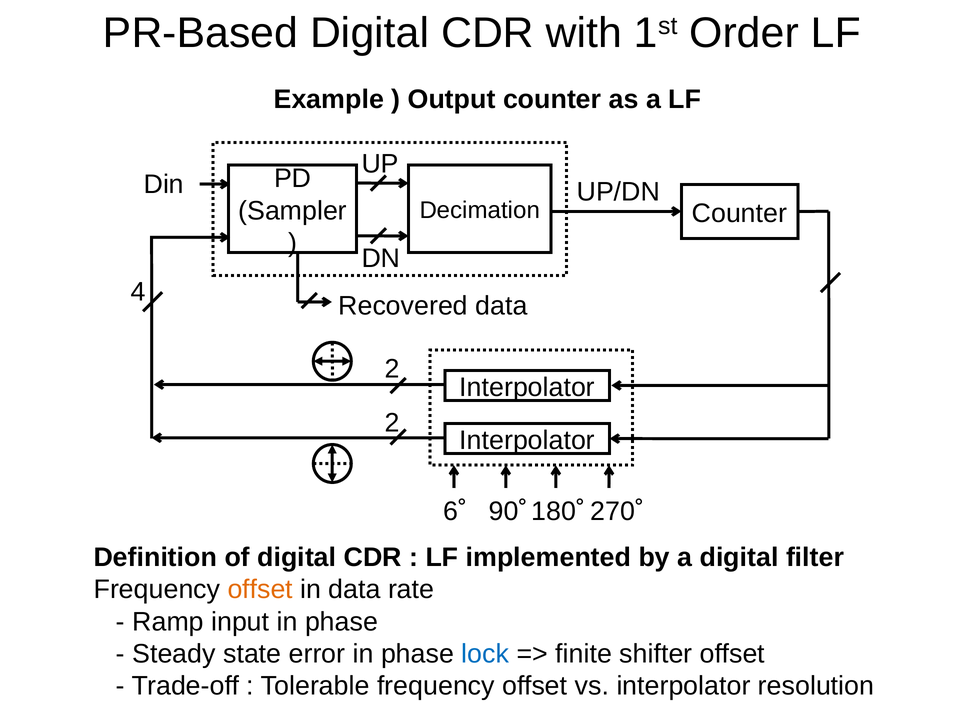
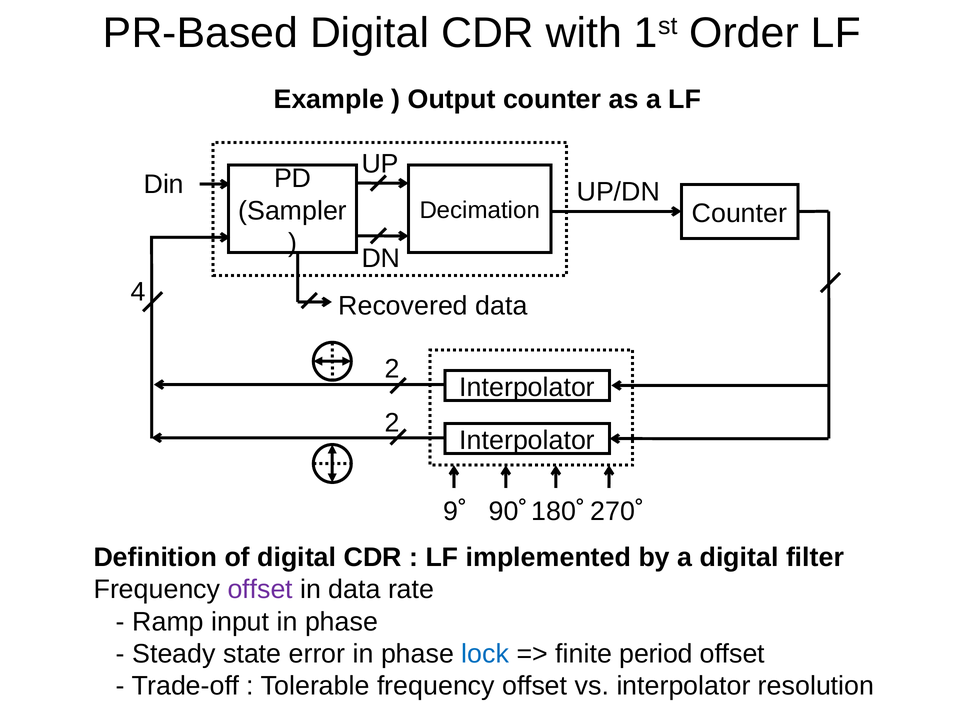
6˚: 6˚ -> 9˚ (455, 511)
offset colour: orange -> purple (260, 590)
shifter: shifter -> period (656, 654)
